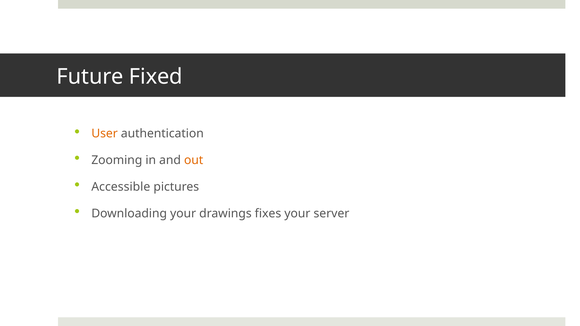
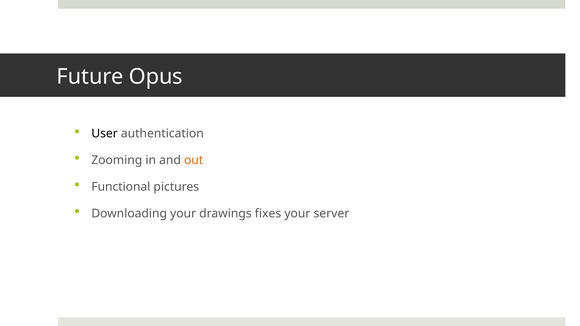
Fixed: Fixed -> Opus (156, 77)
User colour: orange -> black (105, 134)
Accessible: Accessible -> Functional (121, 187)
